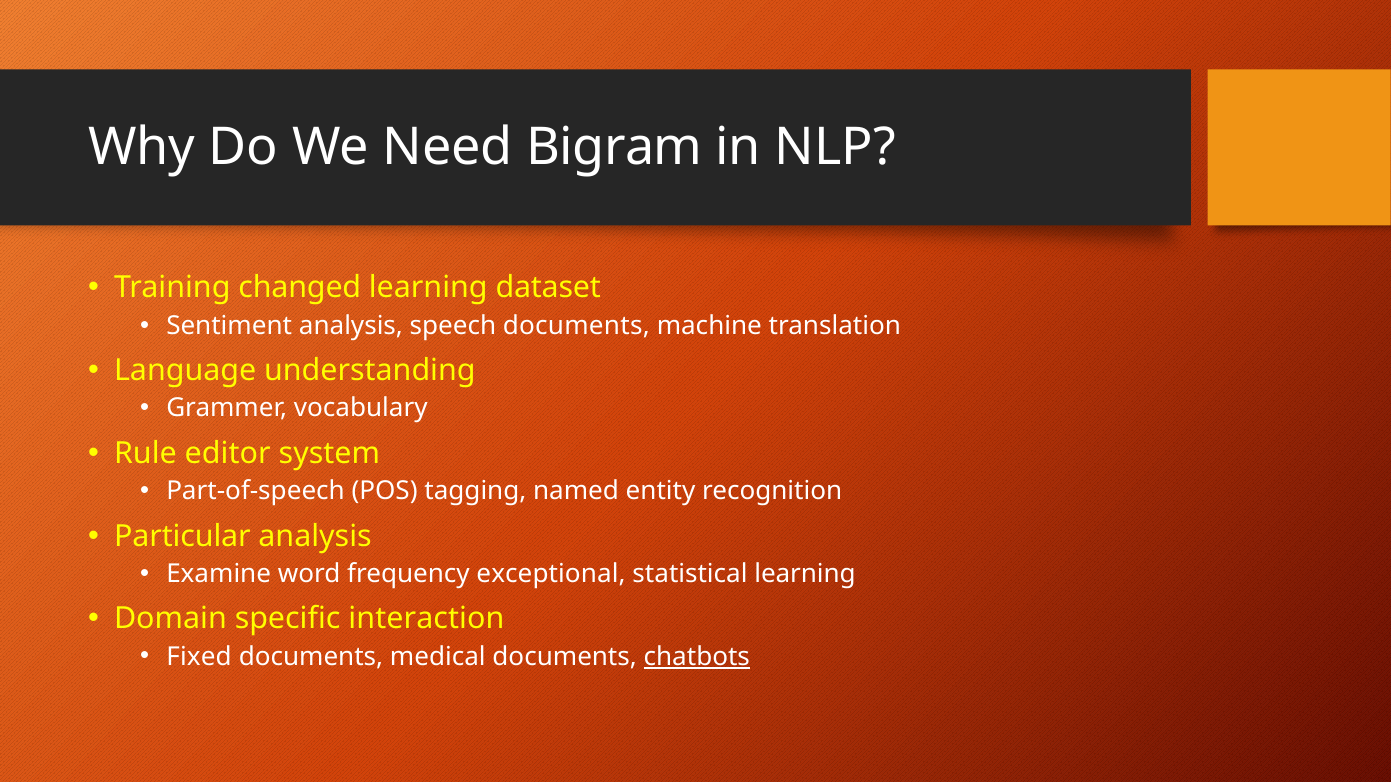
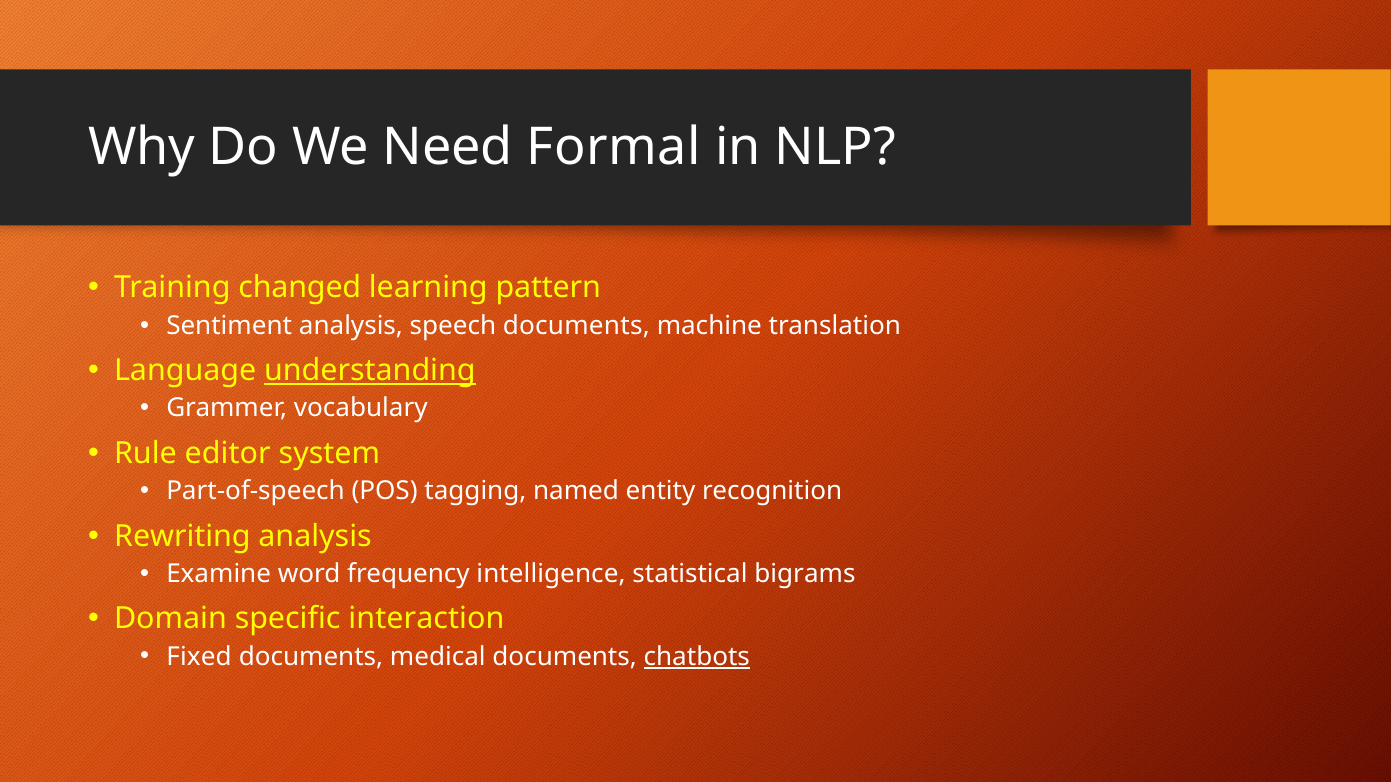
Bigram: Bigram -> Formal (614, 147)
dataset: dataset -> pattern (548, 288)
understanding underline: none -> present (370, 371)
Particular: Particular -> Rewriting (182, 536)
exceptional: exceptional -> intelligence (551, 574)
statistical learning: learning -> bigrams (805, 574)
